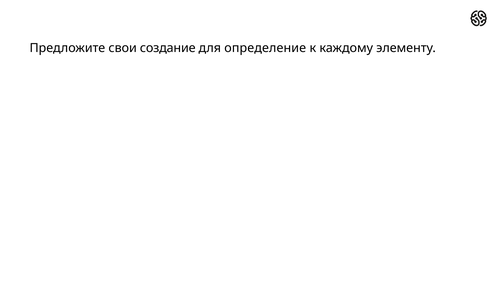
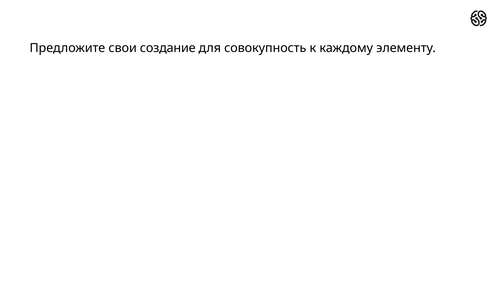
определение: определение -> совокупность (265, 48)
